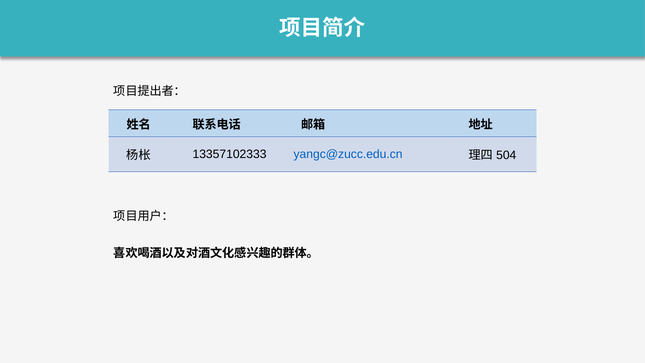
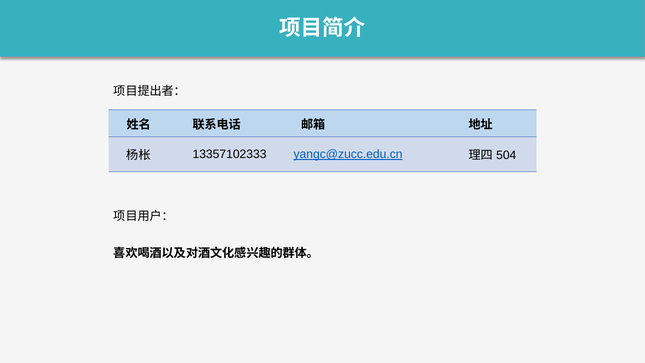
yangc@zucc.edu.cn underline: none -> present (348, 154)
